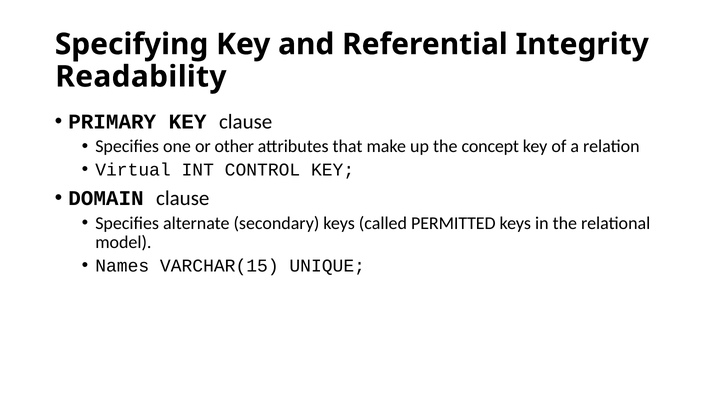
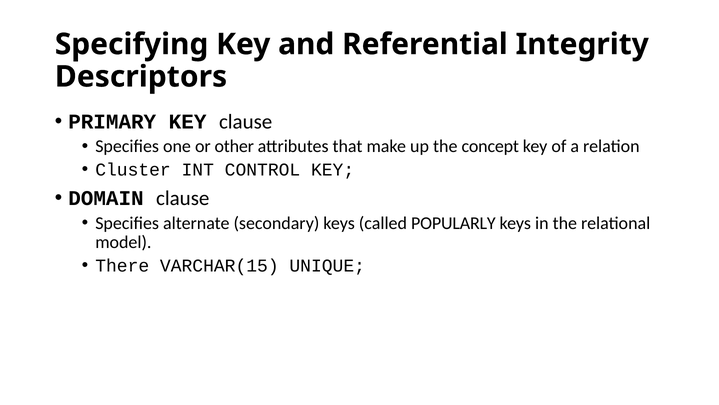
Readability: Readability -> Descriptors (141, 77)
Virtual: Virtual -> Cluster (133, 169)
PERMITTED: PERMITTED -> POPULARLY (453, 223)
Names: Names -> There (122, 265)
